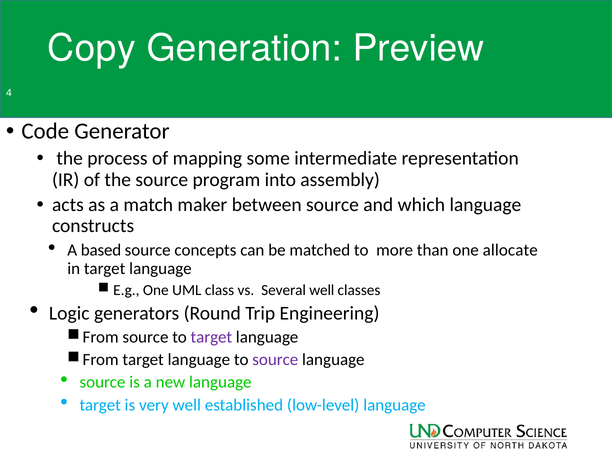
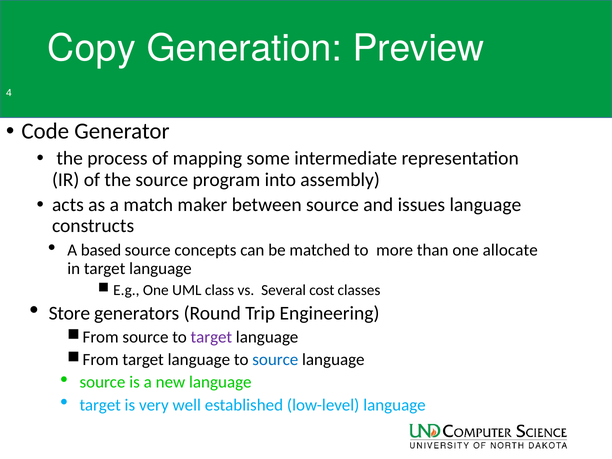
which: which -> issues (421, 205)
Several well: well -> cost (322, 290)
Logic: Logic -> Store (69, 313)
source colour: purple -> blue (275, 360)
